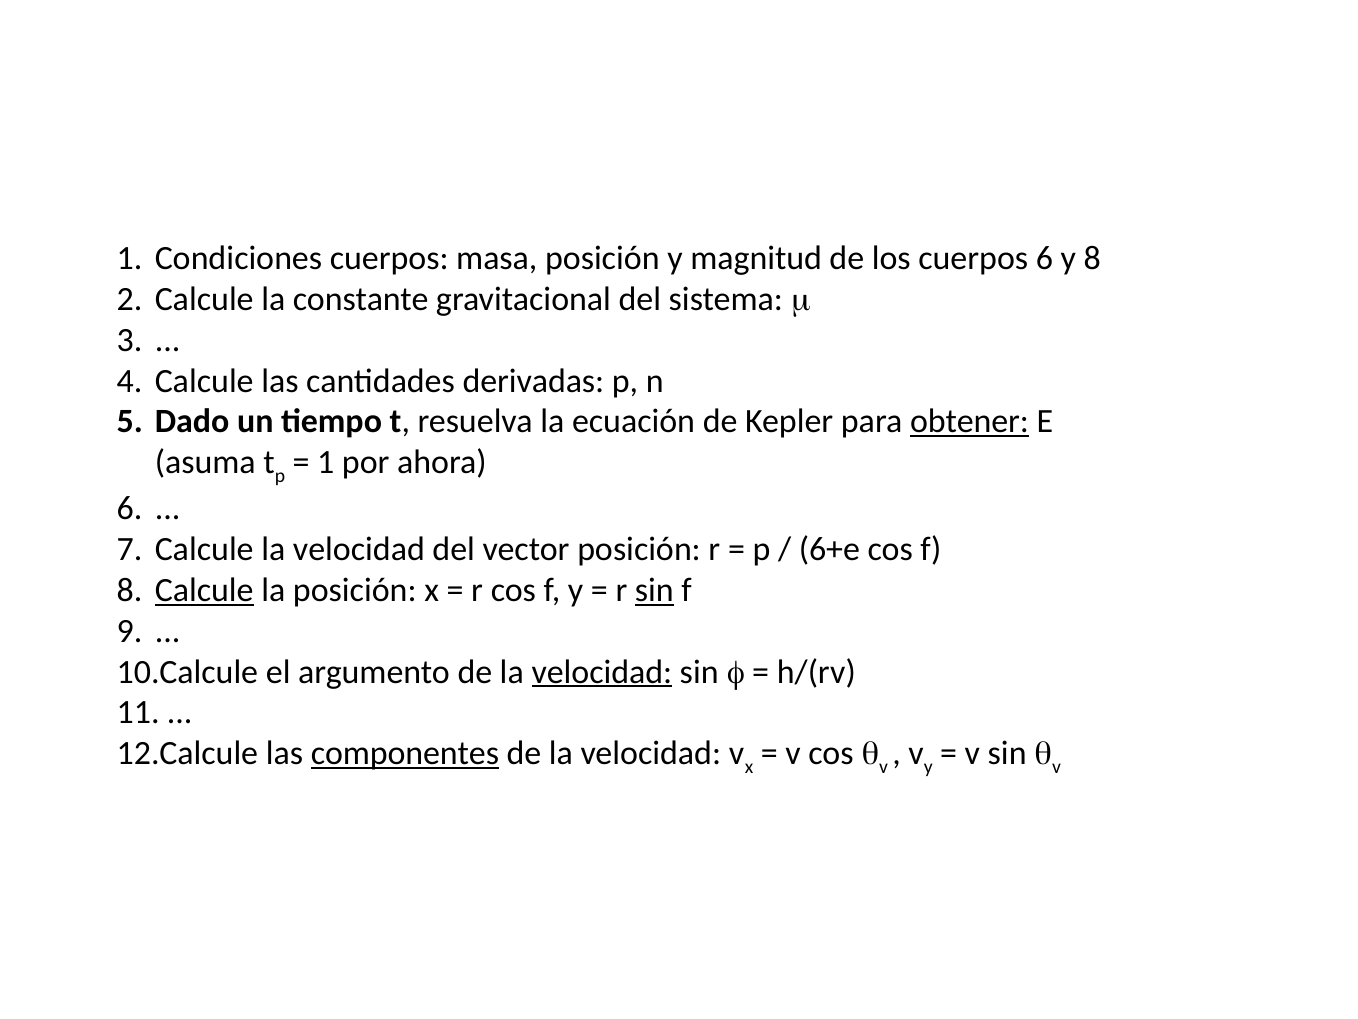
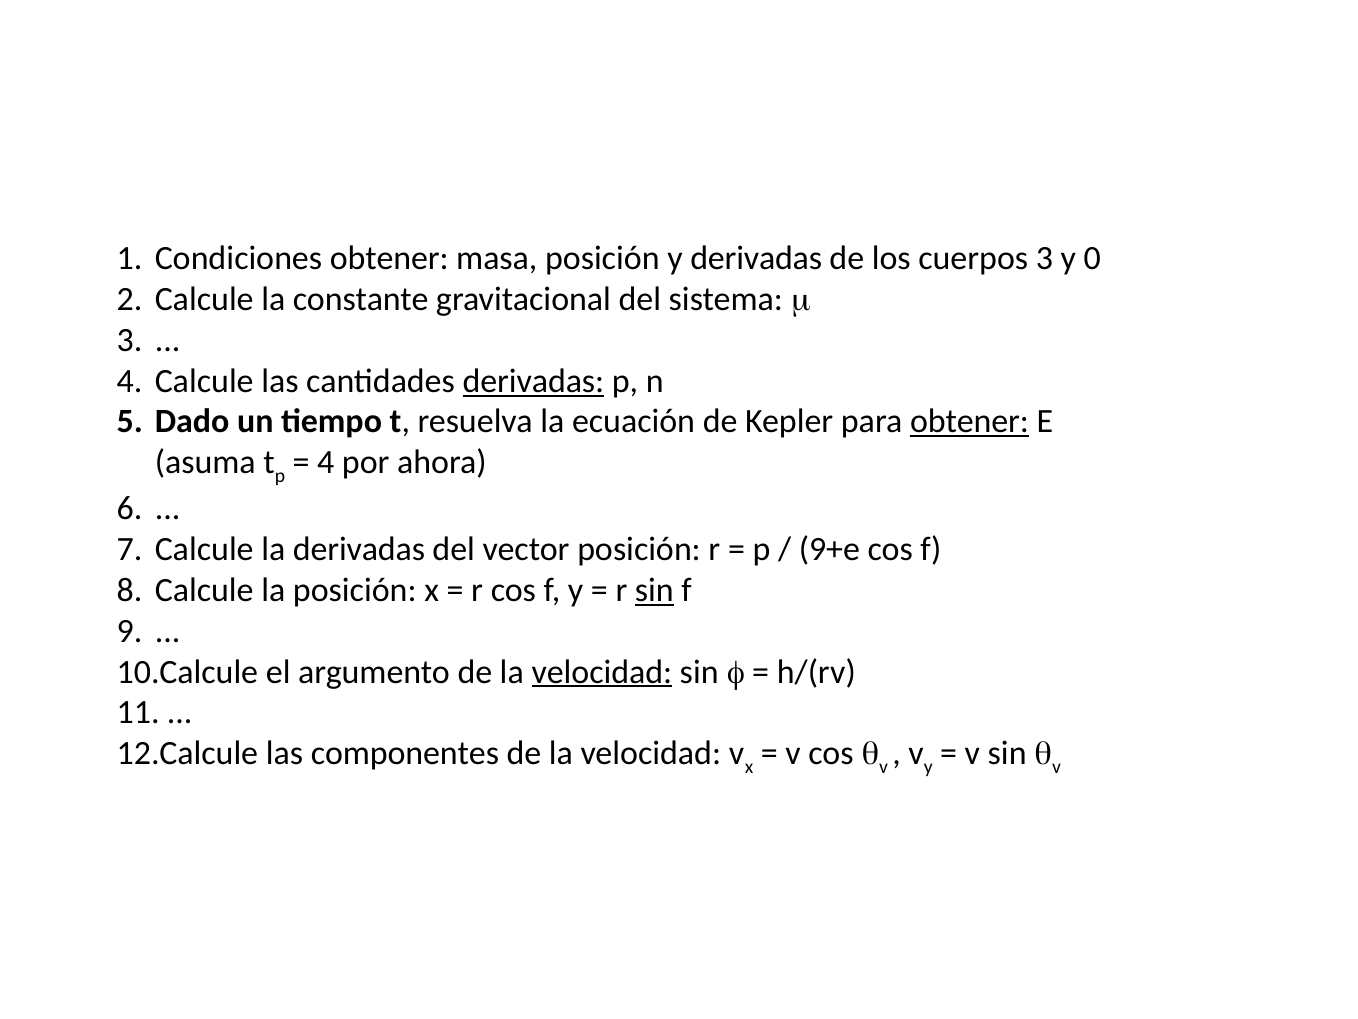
Condiciones cuerpos: cuerpos -> obtener (389, 259)
y magnitud: magnitud -> derivadas (756, 259)
cuerpos 6: 6 -> 3 (1045, 259)
y 8: 8 -> 0 (1092, 259)
derivadas underline: none -> present (533, 381)
1: 1 -> 4 (326, 462)
Calcule la velocidad: velocidad -> derivadas (359, 549)
6+e: 6+e -> 9+e (829, 549)
Calcule underline: present -> none (204, 590)
componentes underline: present -> none (405, 753)
